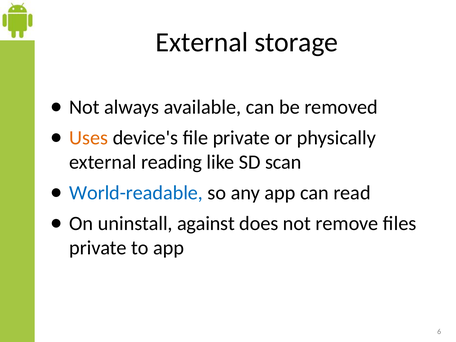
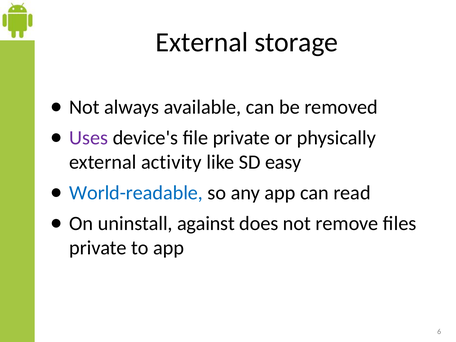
Uses colour: orange -> purple (89, 138)
reading: reading -> activity (171, 162)
scan: scan -> easy (283, 162)
